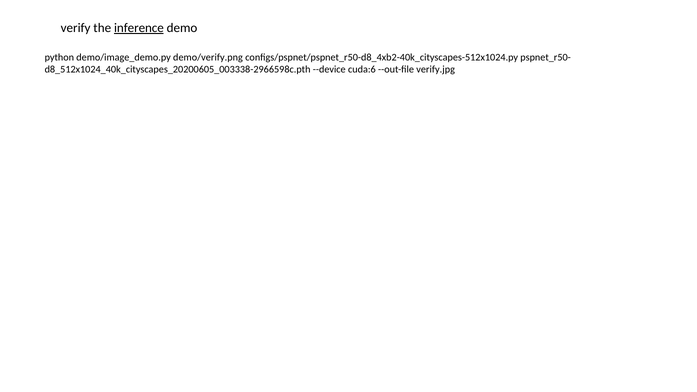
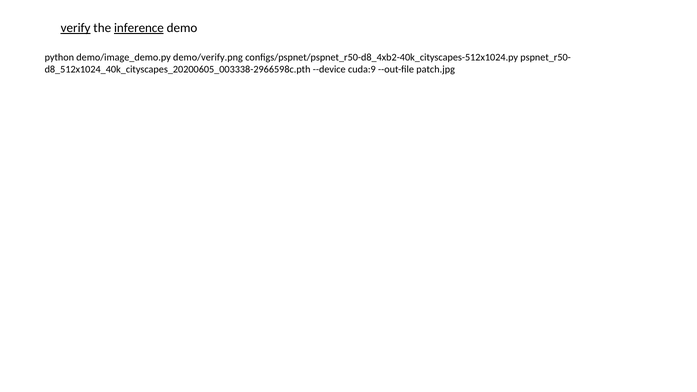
verify underline: none -> present (76, 28)
cuda:6: cuda:6 -> cuda:9 (362, 70)
verify.jpg: verify.jpg -> patch.jpg (436, 70)
